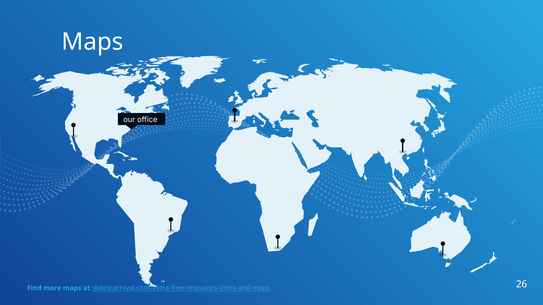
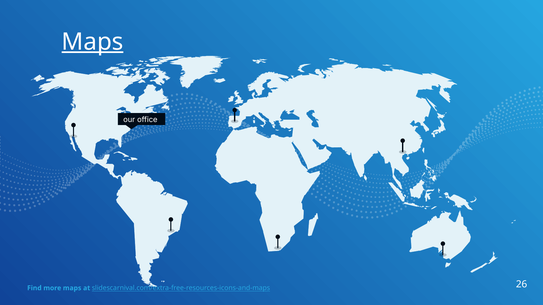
Maps underline: none -> present (93, 42)
